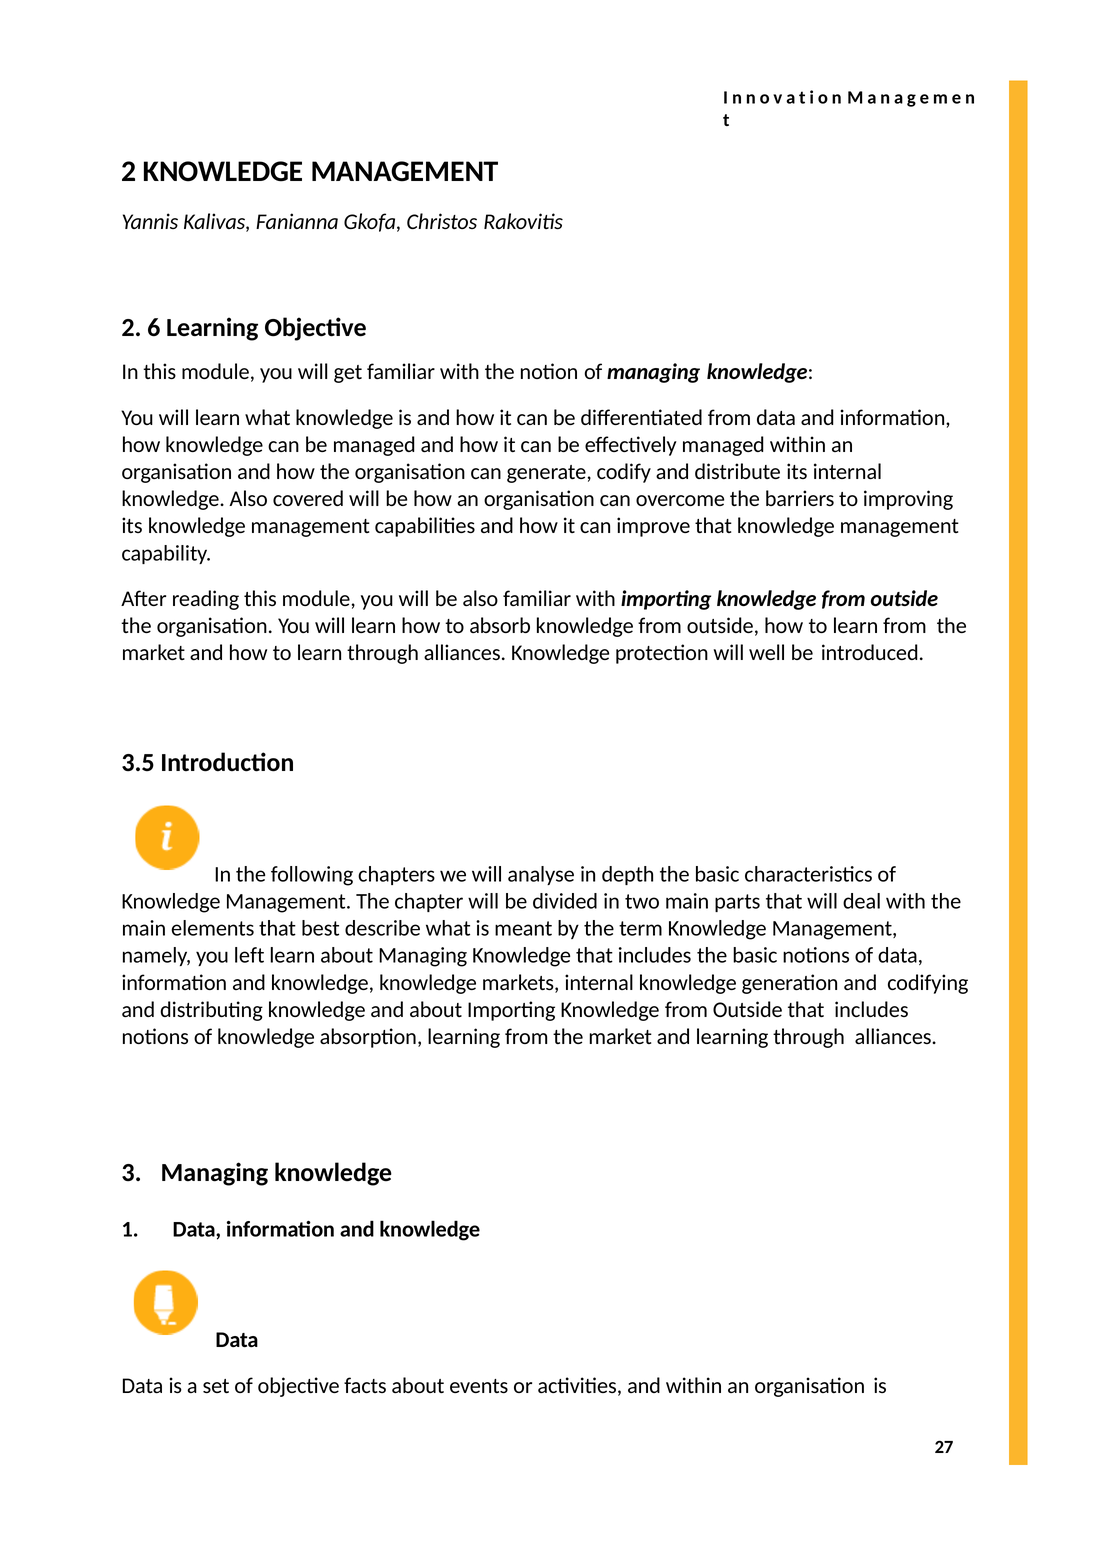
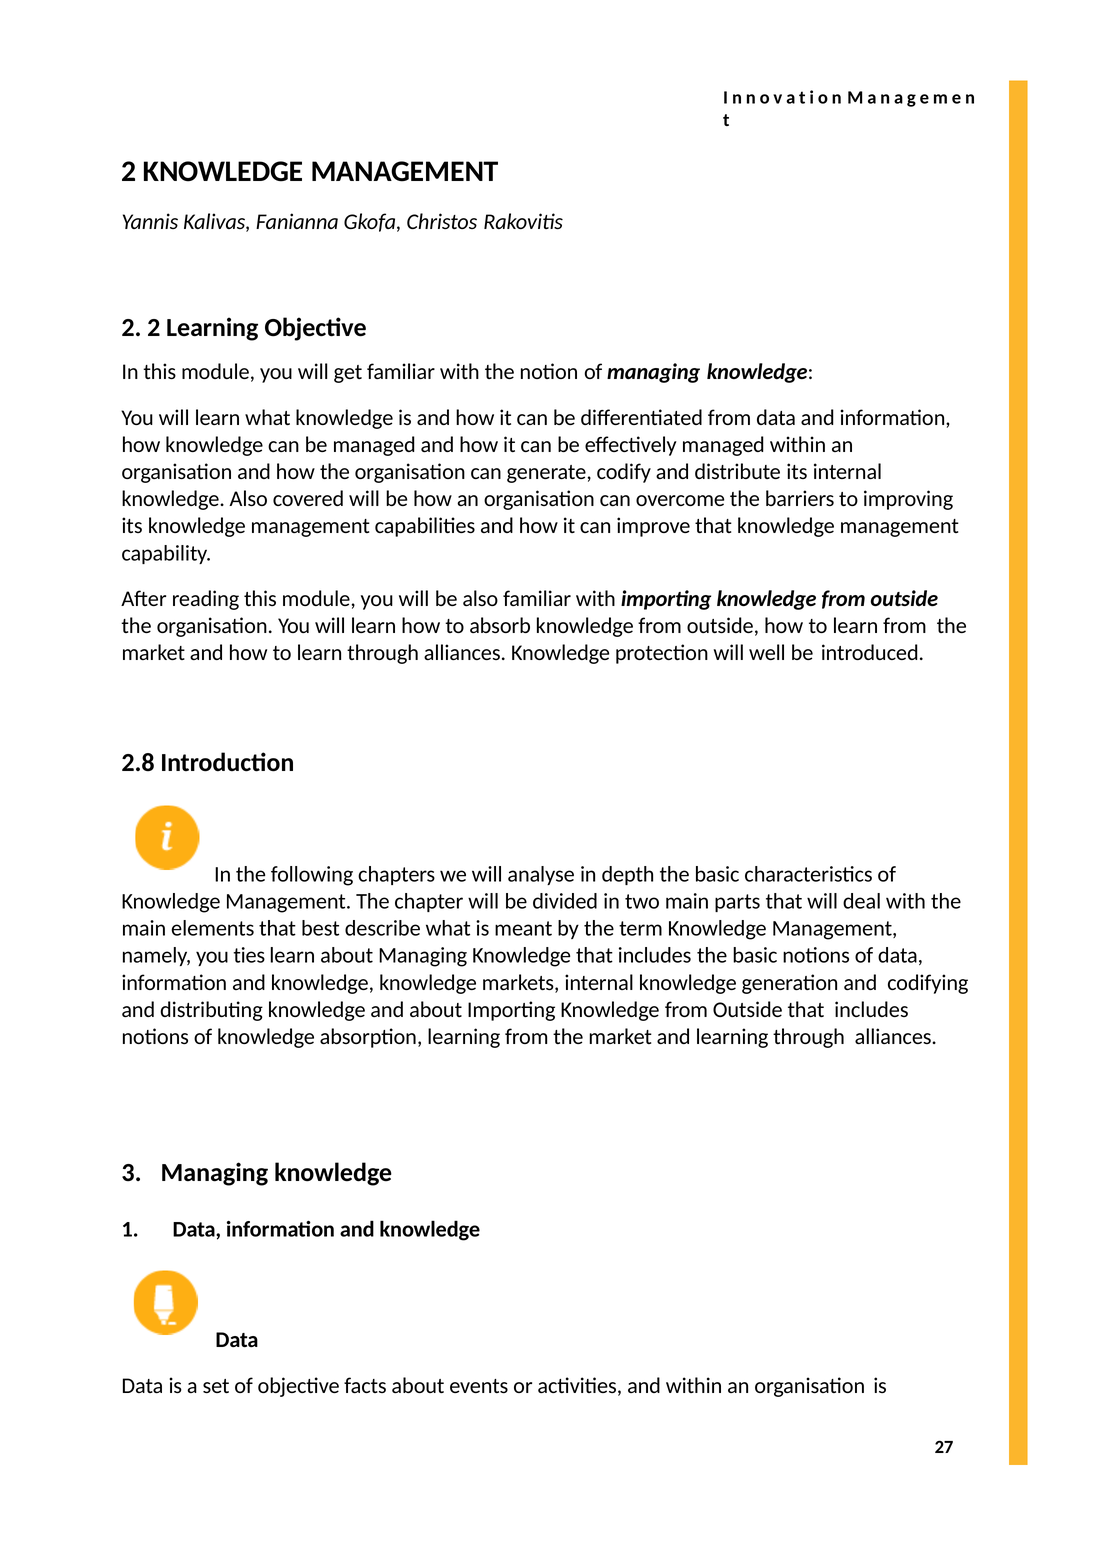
2 6: 6 -> 2 (154, 328)
3.5: 3.5 -> 2.8 (138, 763)
left: left -> ties (249, 955)
